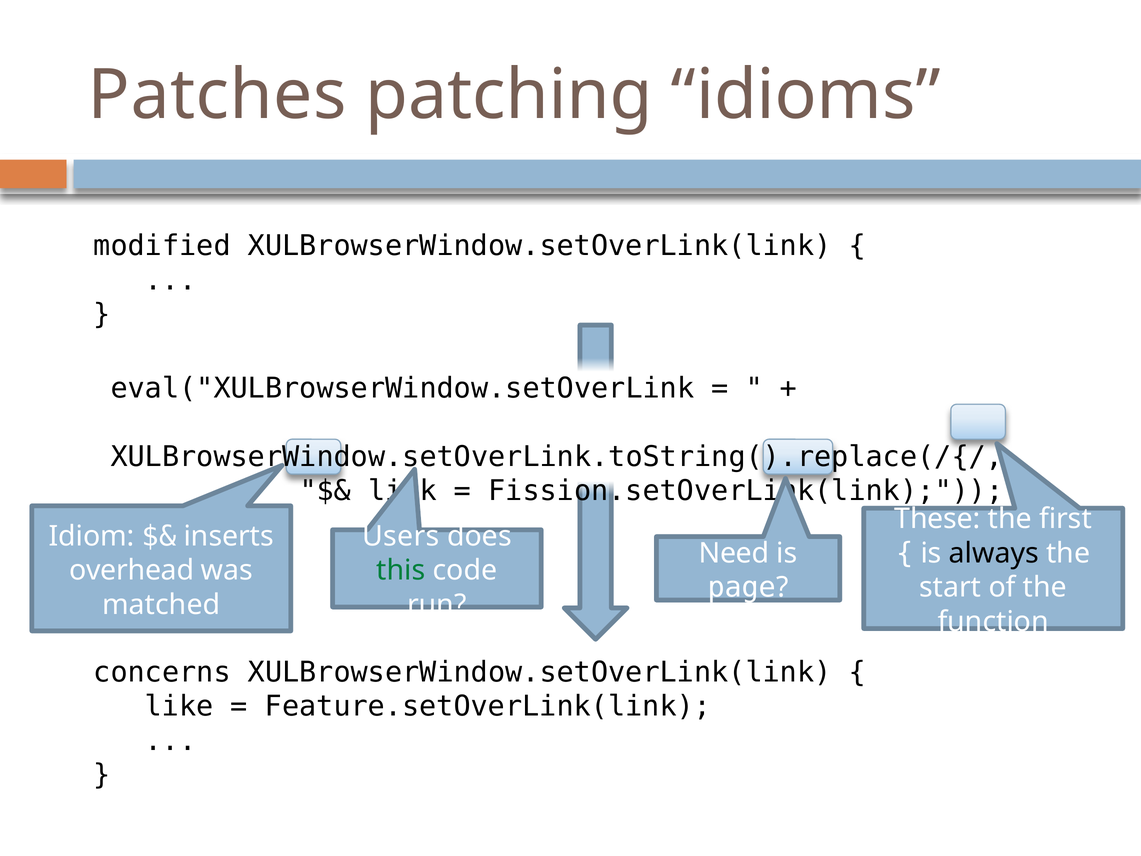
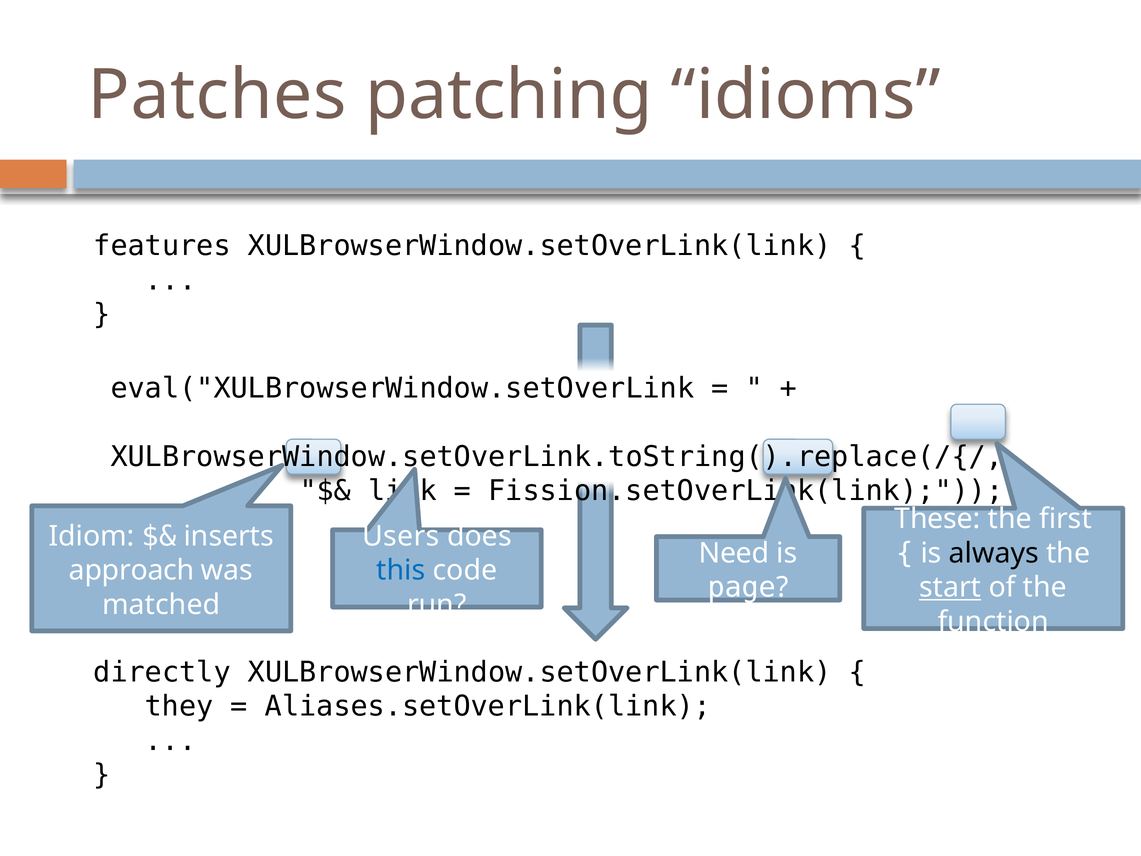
modified: modified -> features (162, 246)
overhead: overhead -> approach (132, 570)
this colour: green -> blue (401, 570)
start underline: none -> present (950, 587)
concerns: concerns -> directly (162, 672)
like: like -> they (179, 706)
Feature.setOverLink(link: Feature.setOverLink(link -> Aliases.setOverLink(link (488, 706)
